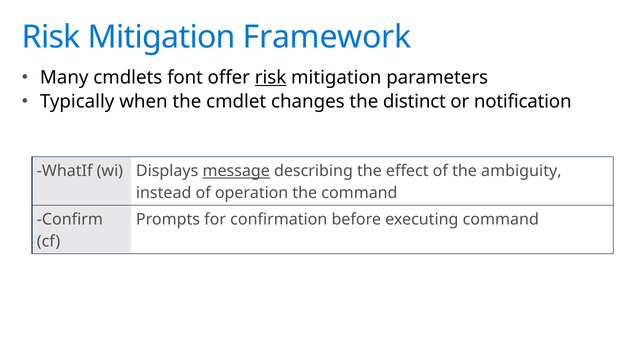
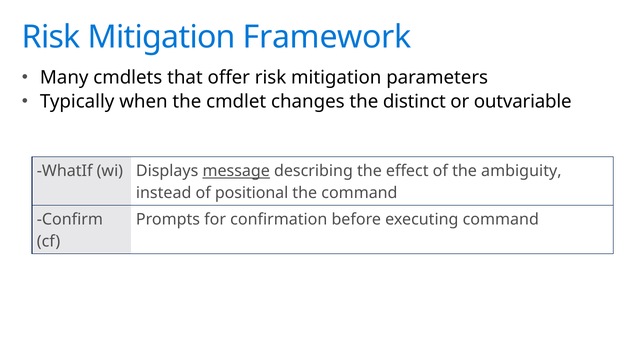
font: font -> that (185, 77)
risk underline: present -> none (271, 77)
notification: notification -> outvariable (523, 101)
operation: operation -> positional (252, 193)
